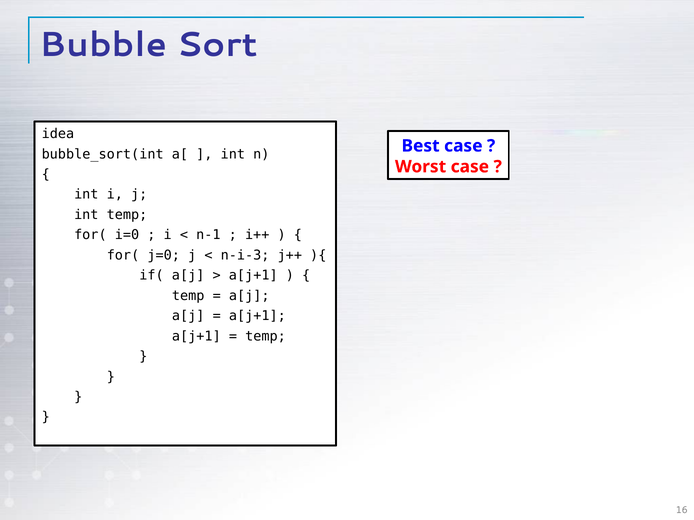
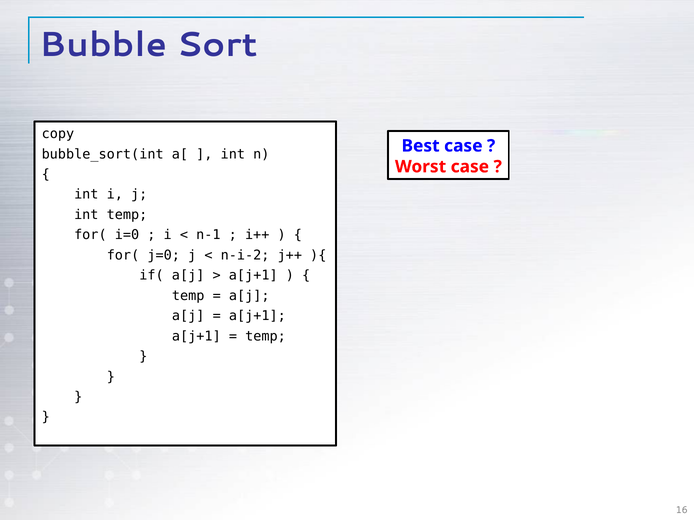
idea: idea -> copy (58, 134)
n-i-3: n-i-3 -> n-i-2 (245, 255)
